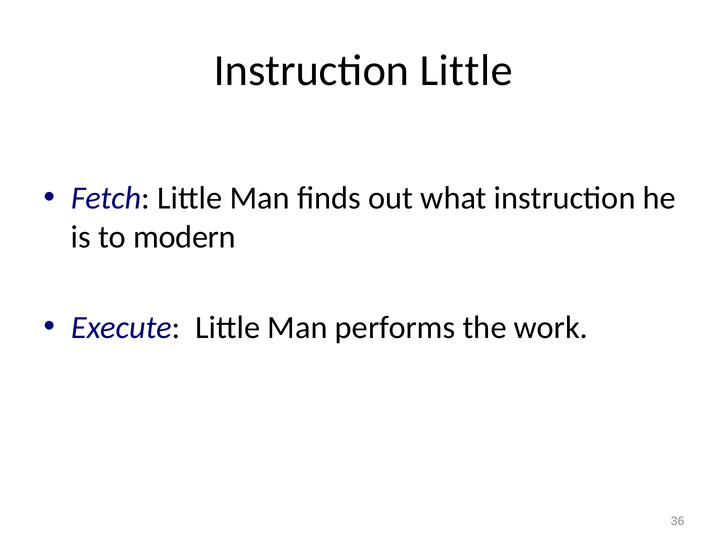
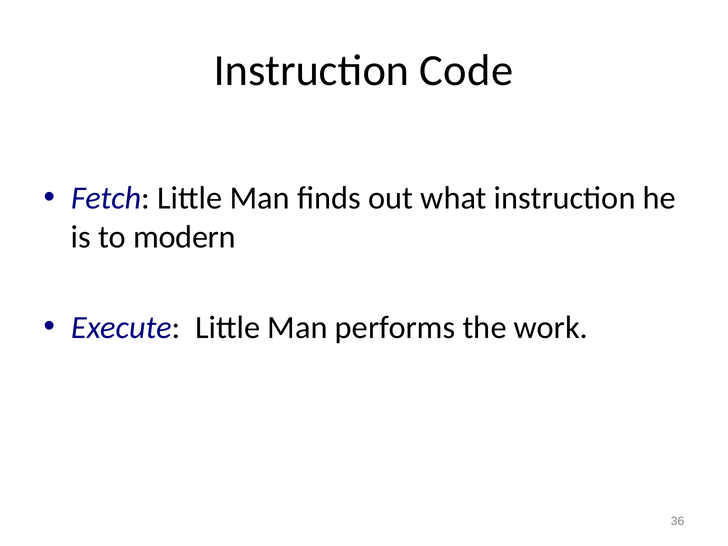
Instruction Little: Little -> Code (466, 70)
